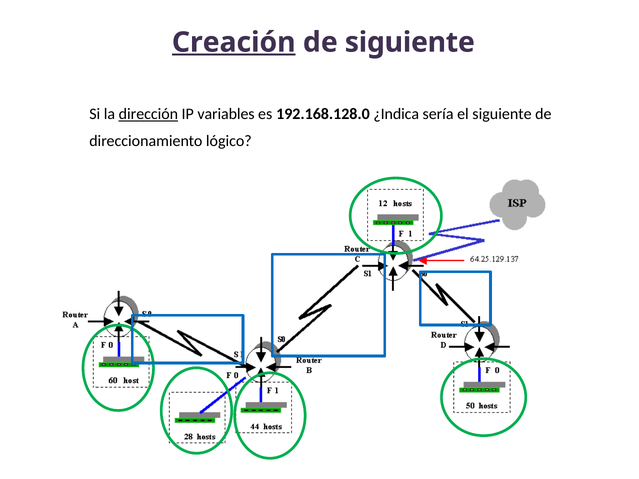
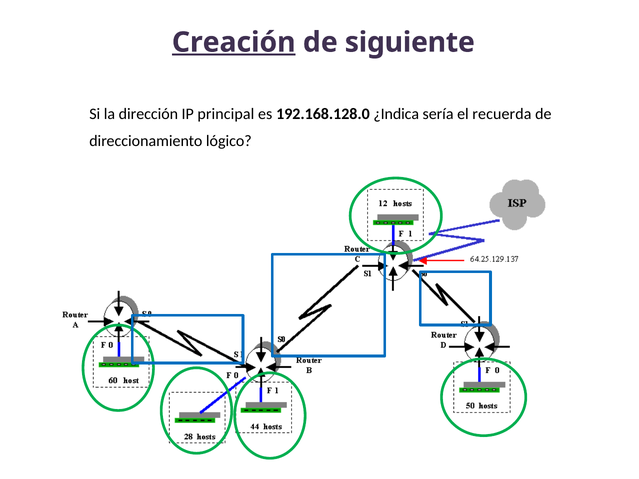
dirección underline: present -> none (148, 114)
variables: variables -> principal (226, 114)
el siguiente: siguiente -> recuerda (502, 114)
